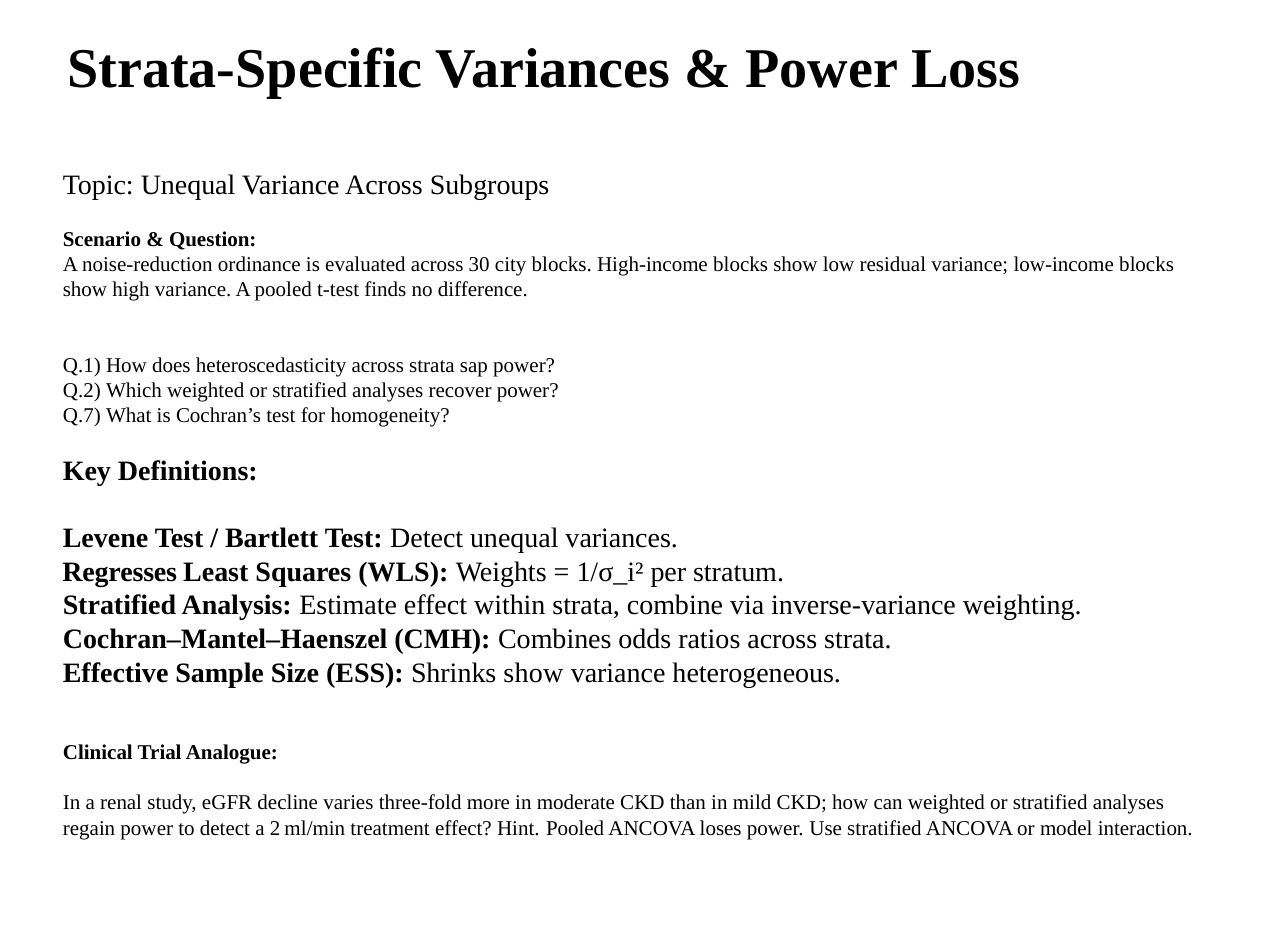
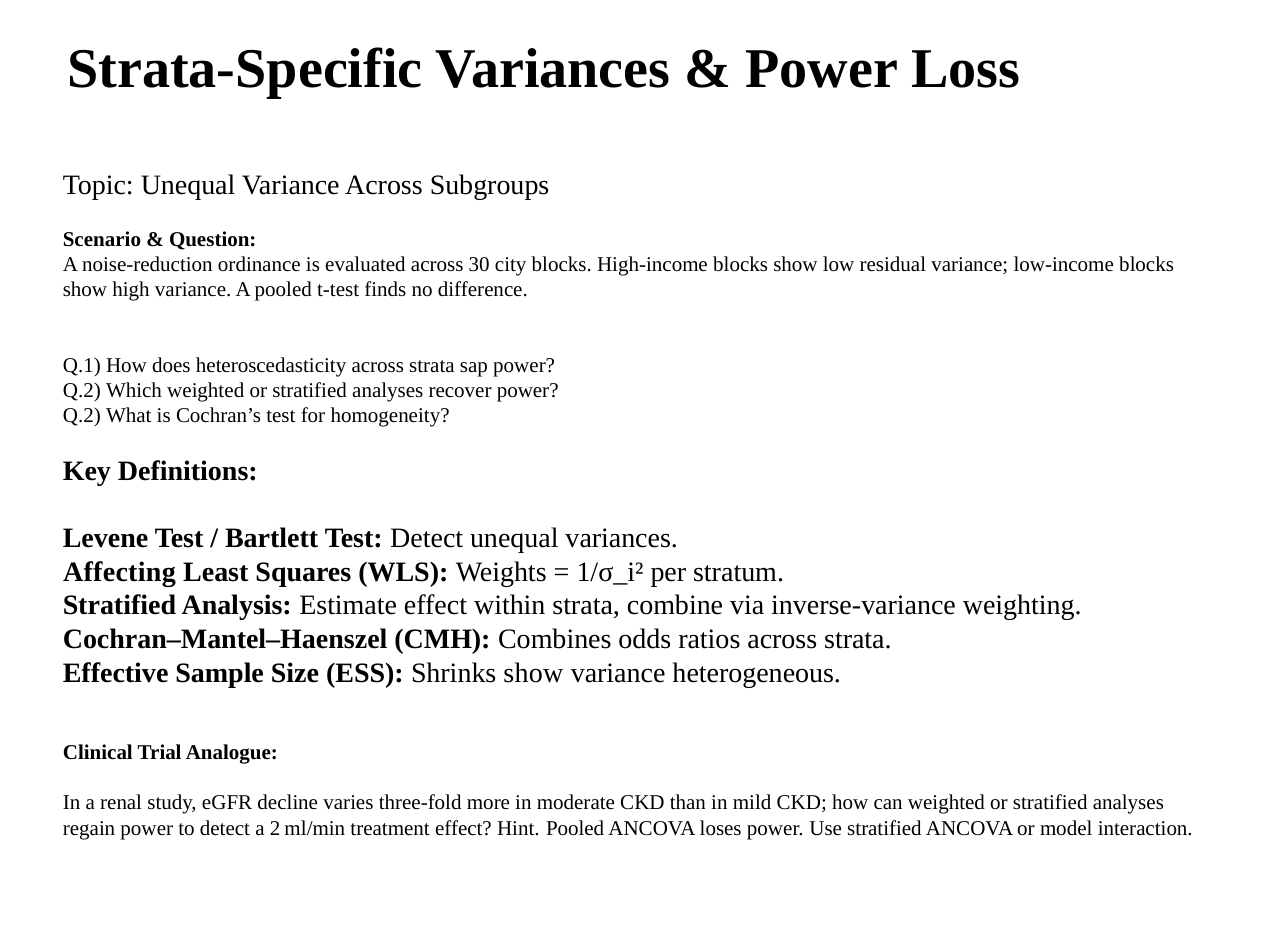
Q.7: Q.7 -> Q.2 (82, 416)
Regresses: Regresses -> Affecting (119, 572)
